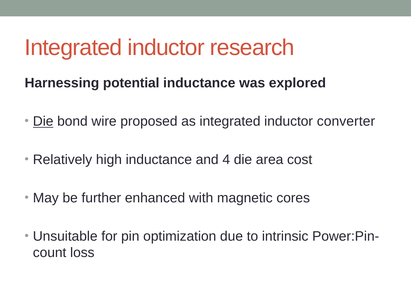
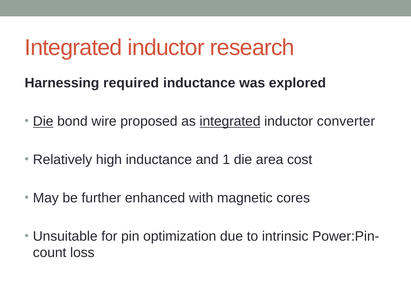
potential: potential -> required (131, 83)
integrated underline: none -> present (230, 122)
4: 4 -> 1 (226, 160)
